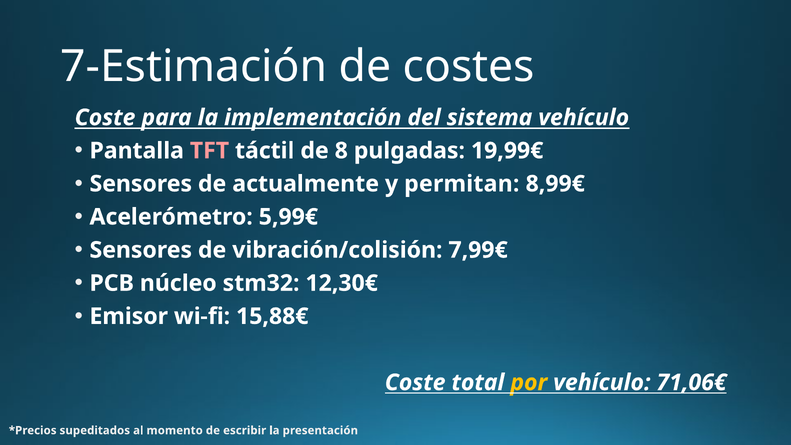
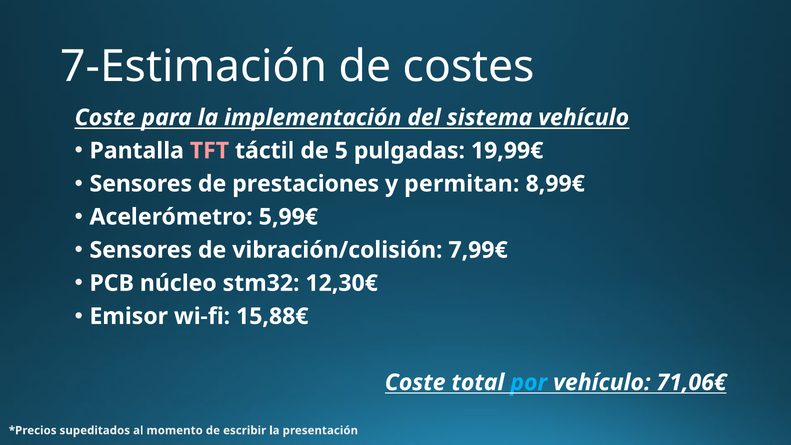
8: 8 -> 5 (341, 151)
actualmente: actualmente -> prestaciones (306, 184)
por colour: yellow -> light blue (529, 382)
